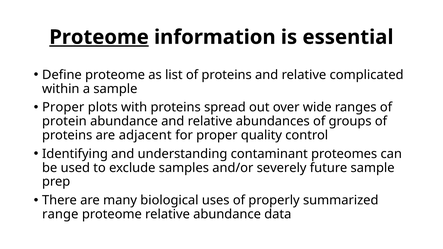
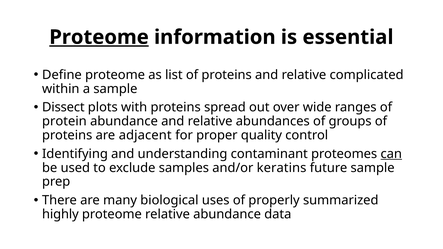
Proper: Proper -> Dissect (63, 107)
can underline: none -> present (391, 154)
severely: severely -> keratins (282, 168)
range: range -> highly (60, 214)
